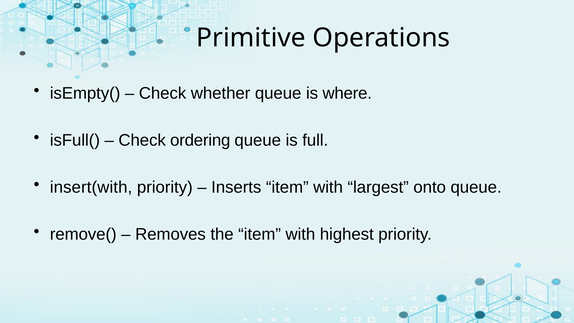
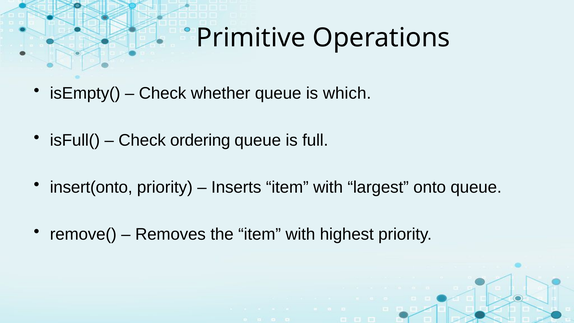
where: where -> which (347, 93)
insert(with: insert(with -> insert(onto (91, 187)
